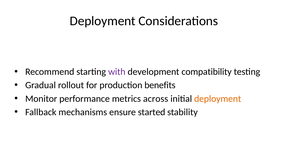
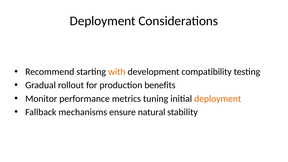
with colour: purple -> orange (117, 72)
across: across -> tuning (156, 99)
started: started -> natural (152, 112)
